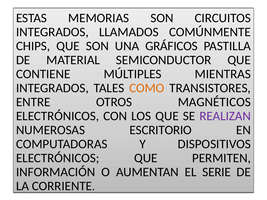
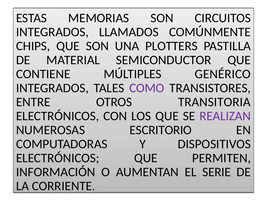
GRÁFICOS: GRÁFICOS -> PLOTTERS (171, 46)
MIENTRAS: MIENTRAS -> GENÉRICO (223, 74)
COMO colour: orange -> purple (147, 88)
MAGNÉTICOS: MAGNÉTICOS -> TRANSITORIA (214, 102)
